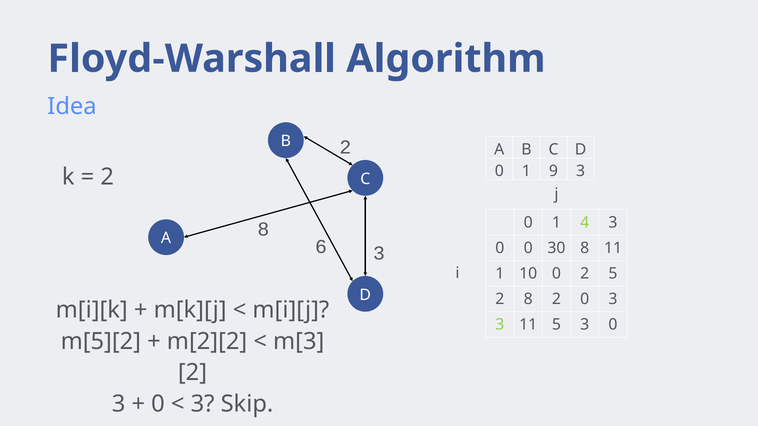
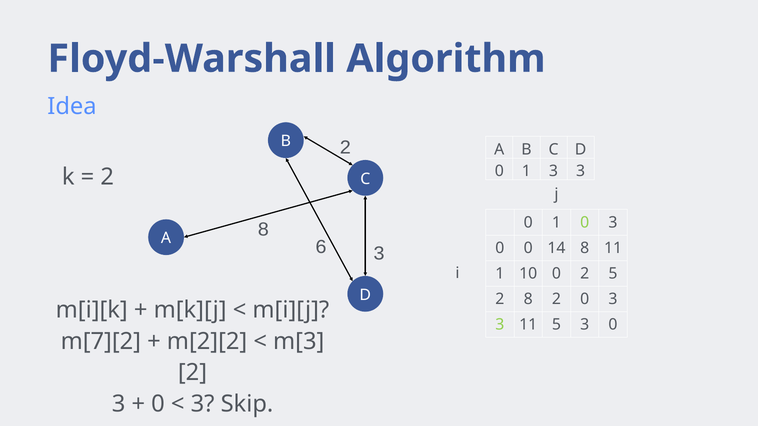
1 9: 9 -> 3 (554, 171)
1 4: 4 -> 0 (585, 223)
30: 30 -> 14 (556, 248)
m[5][2: m[5][2 -> m[7][2 (101, 342)
